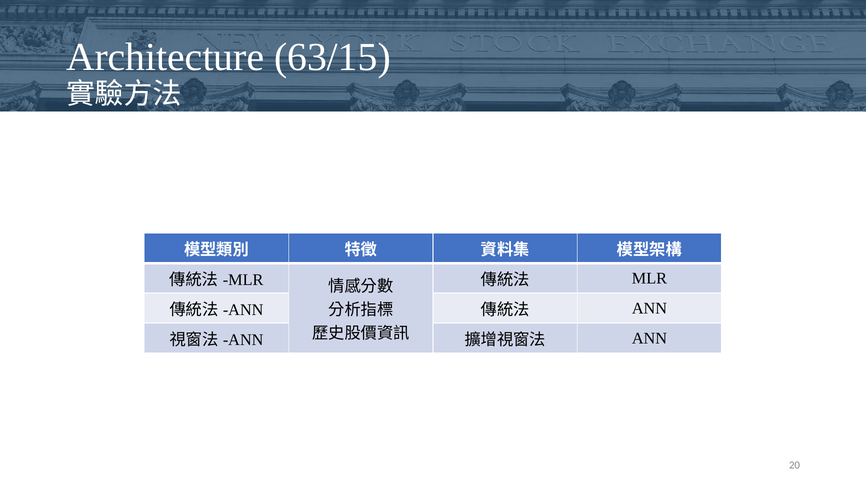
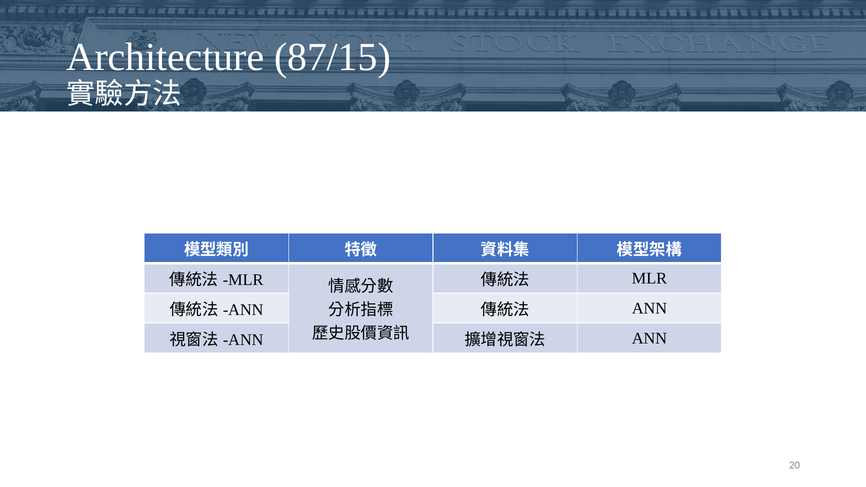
63/15: 63/15 -> 87/15 (332, 57)
